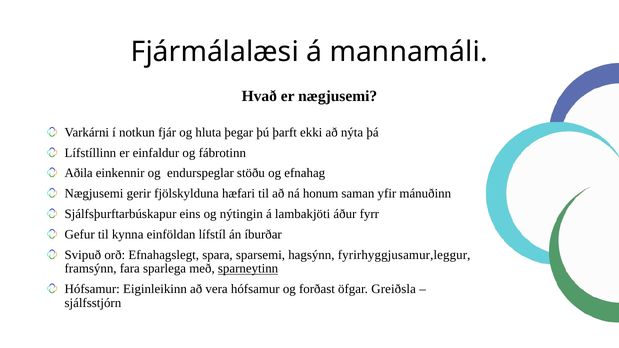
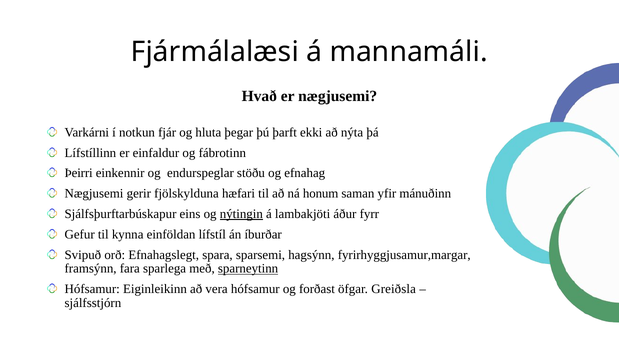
Aðila: Aðila -> Þeirri (79, 173)
nýtingin underline: none -> present (241, 214)
fyrirhyggjusamur,leggur: fyrirhyggjusamur,leggur -> fyrirhyggjusamur,margar (404, 255)
